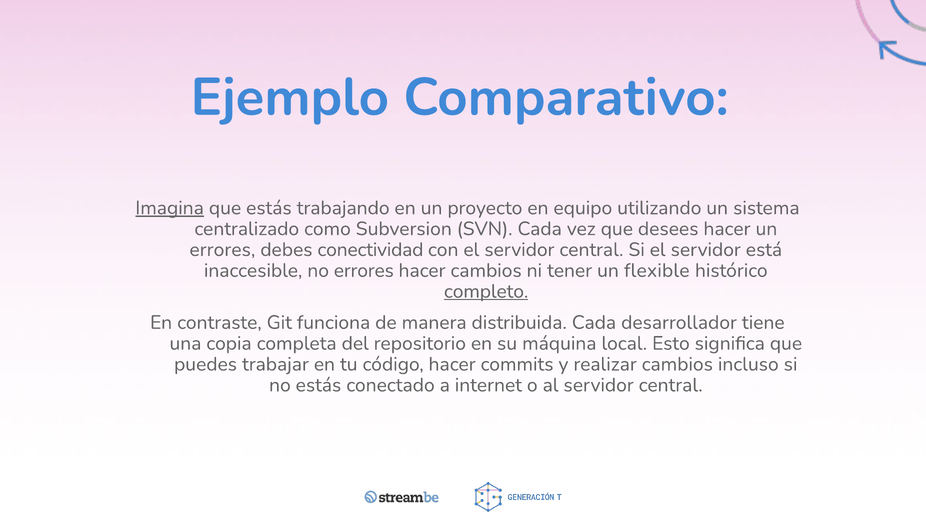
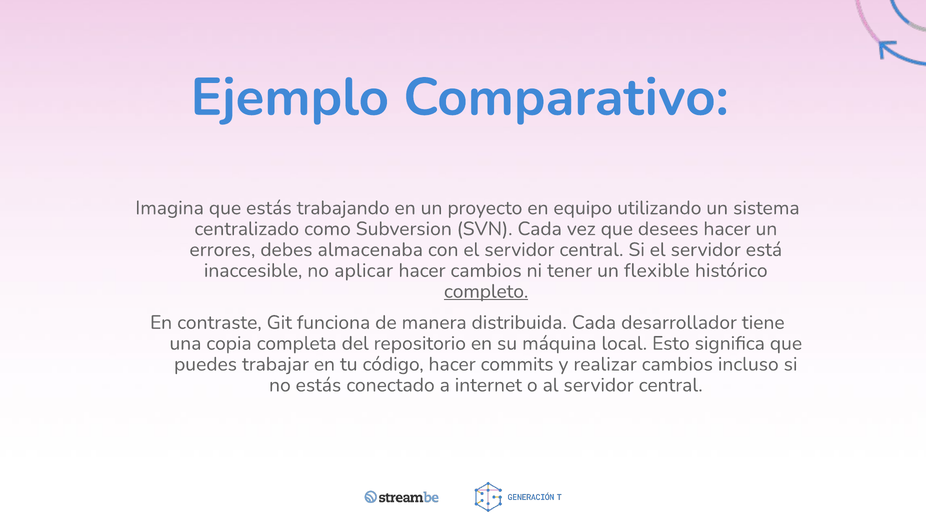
Imagina underline: present -> none (170, 208)
conectividad: conectividad -> almacenaba (370, 250)
no errores: errores -> aplicar (364, 270)
